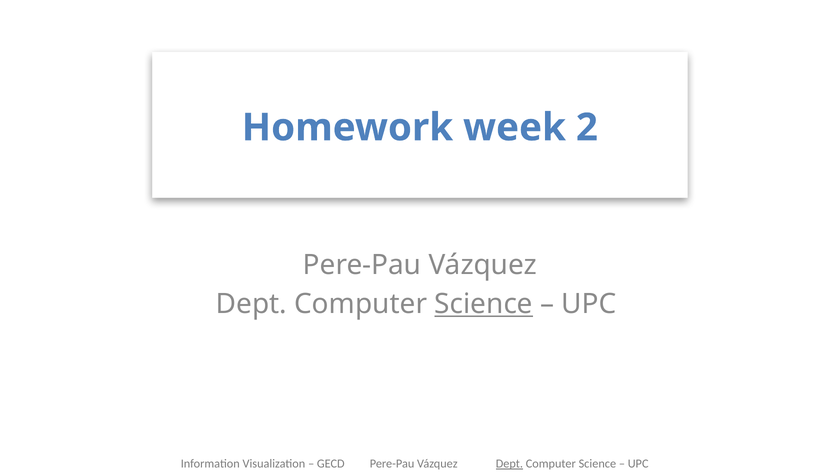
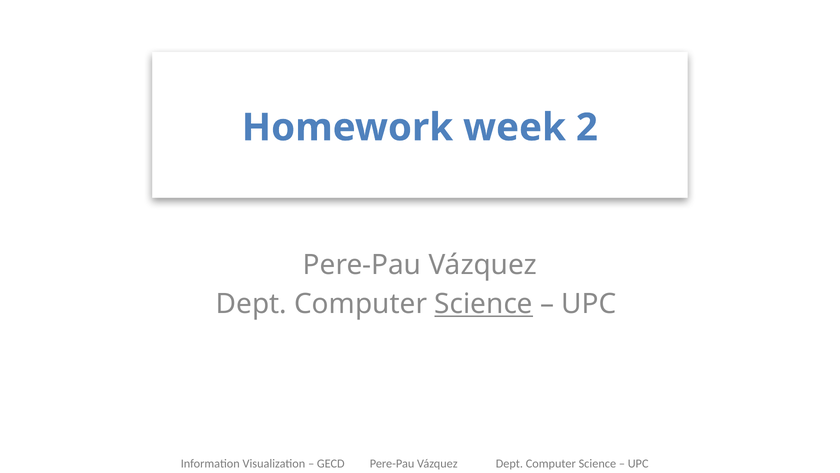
Dept underline: present -> none (509, 463)
